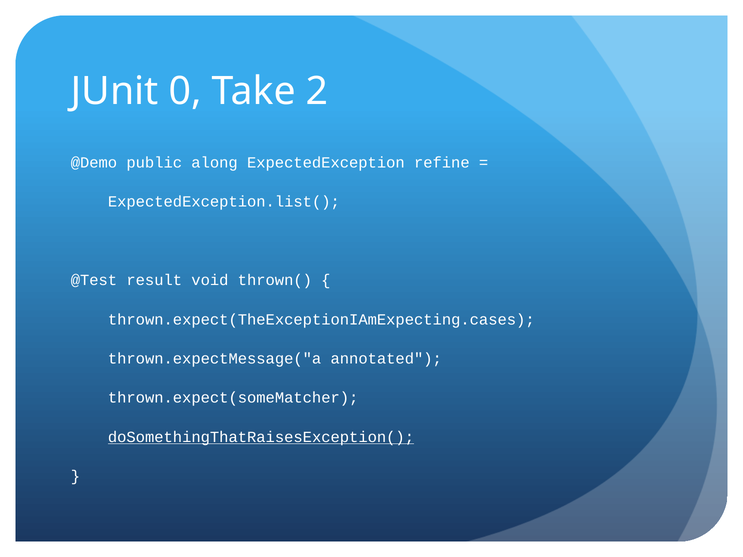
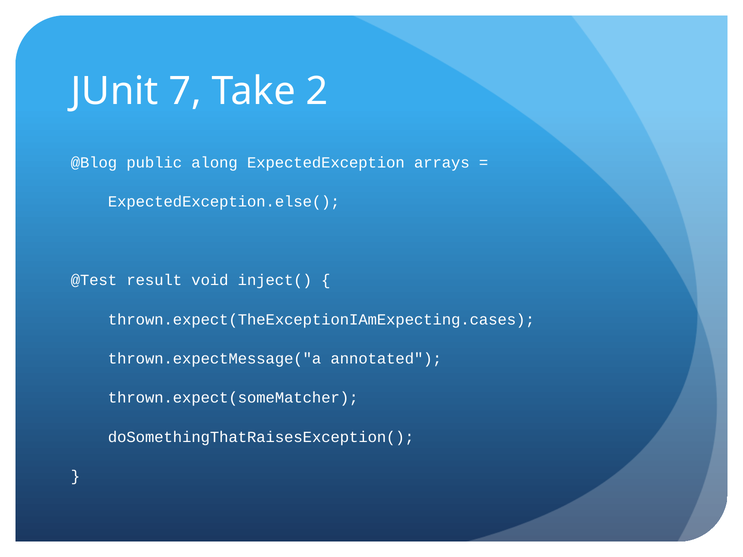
0: 0 -> 7 (185, 91)
@Demo: @Demo -> @Blog (94, 163)
refine: refine -> arrays (442, 163)
ExpectedException.list(: ExpectedException.list( -> ExpectedException.else( (224, 202)
thrown(: thrown( -> inject( (275, 280)
doSomethingThatRaisesException( underline: present -> none (261, 437)
